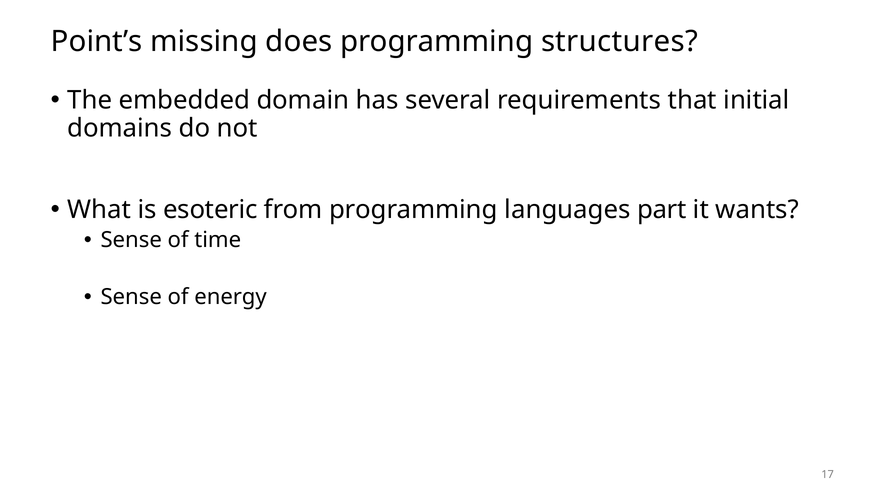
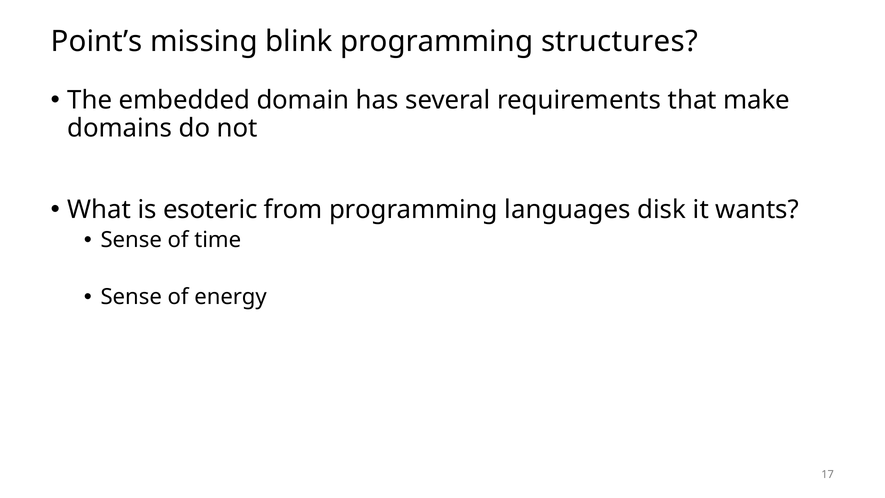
does: does -> blink (299, 41)
initial: initial -> make (757, 100)
part: part -> disk (662, 210)
